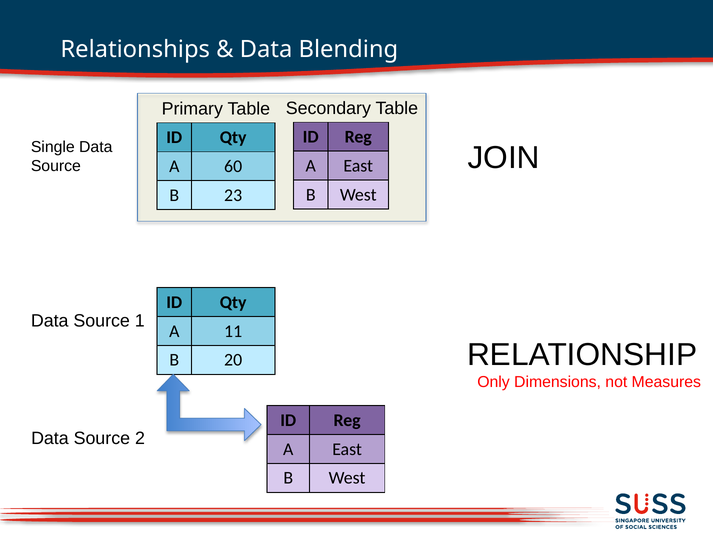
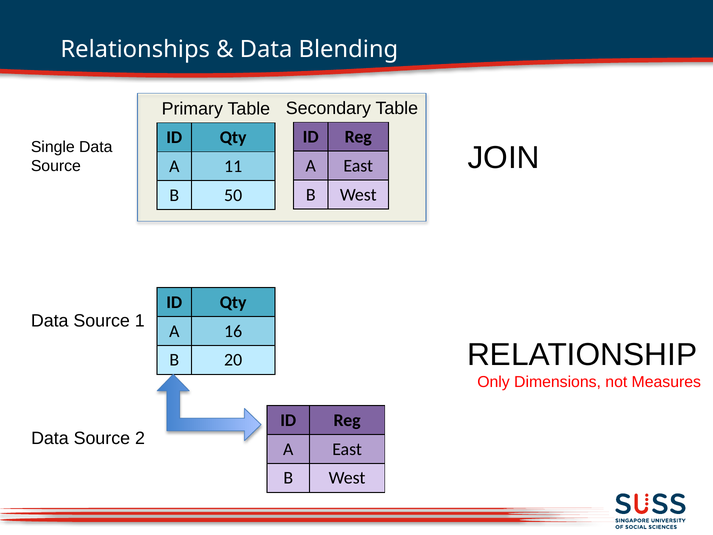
60: 60 -> 11 (233, 166)
23: 23 -> 50 (233, 195)
11: 11 -> 16 (233, 331)
